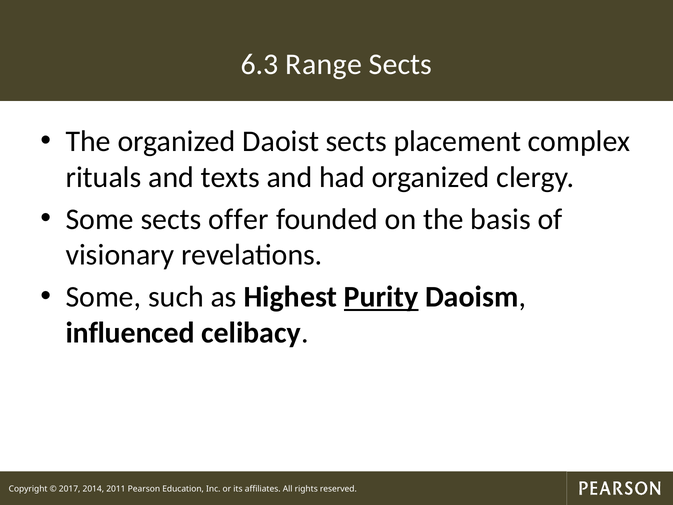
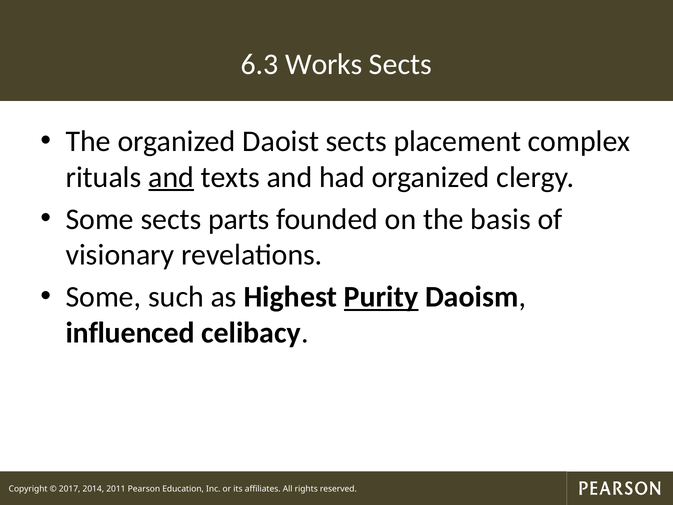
Range: Range -> Works (324, 64)
and underline: none -> present (171, 177)
offer: offer -> parts (239, 219)
